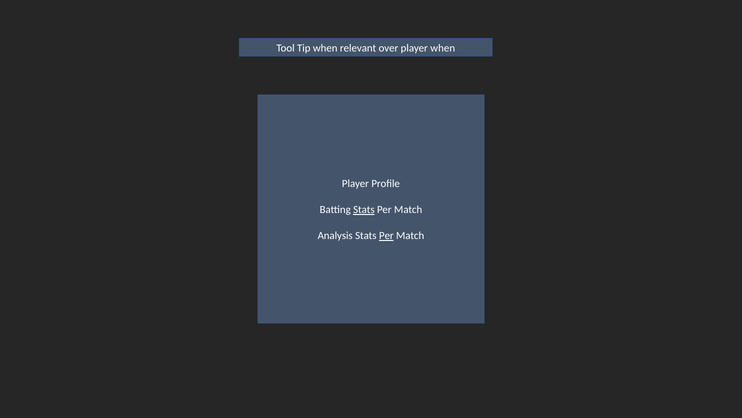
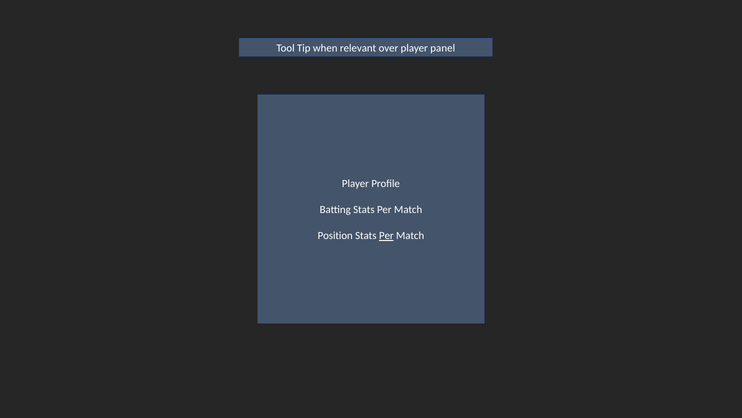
player when: when -> panel (443, 48)
Stats underline: present -> none (364, 209)
Analysis: Analysis -> Position (335, 235)
